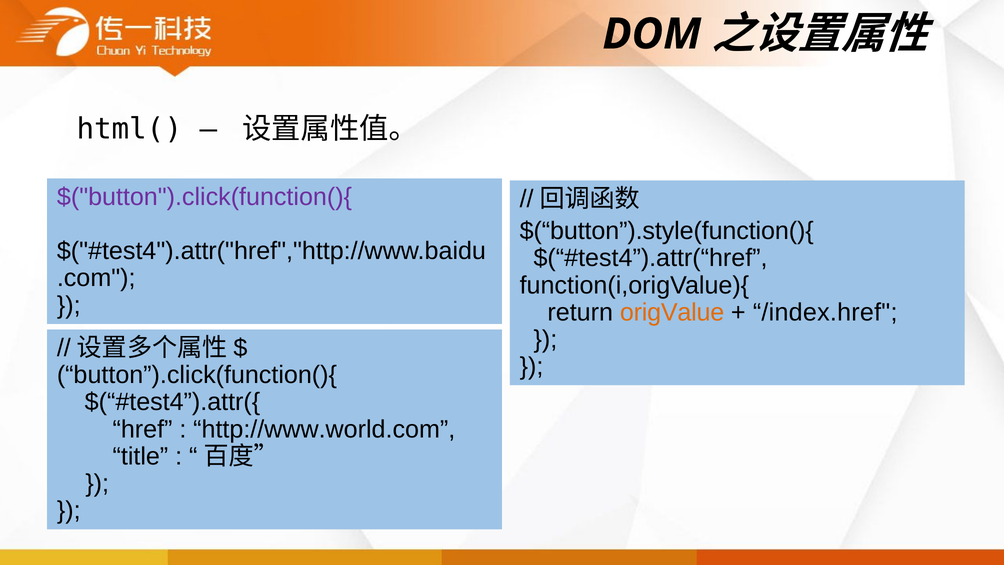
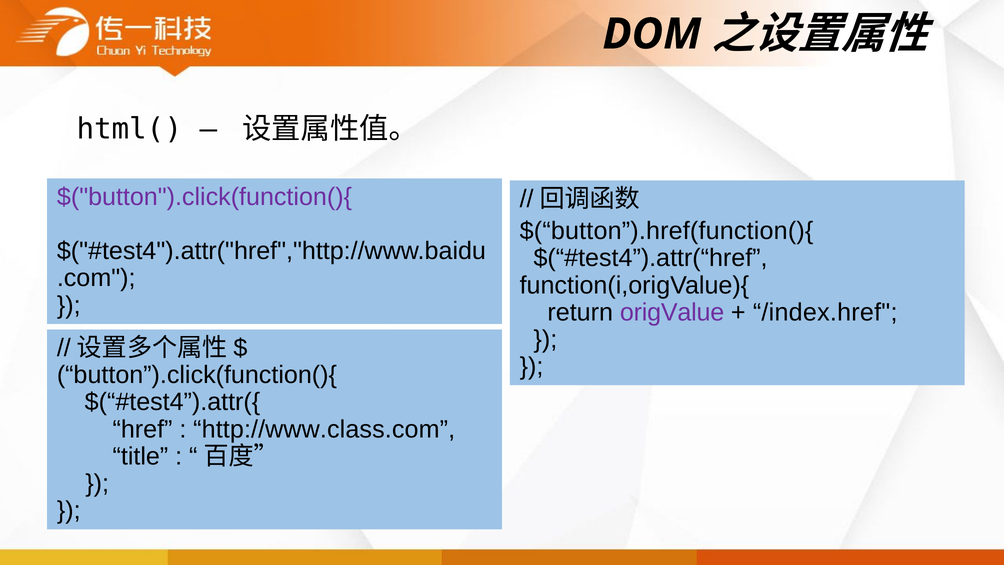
$(“button”).style(function(){: $(“button”).style(function(){ -> $(“button”).href(function(){ (667, 231)
origValue colour: orange -> purple (672, 312)
http://www.world.com: http://www.world.com -> http://www.class.com (324, 429)
